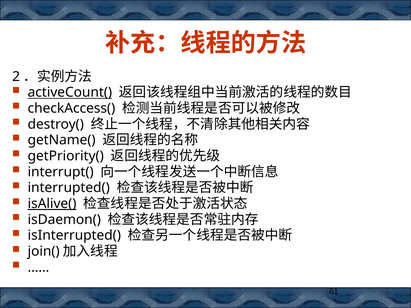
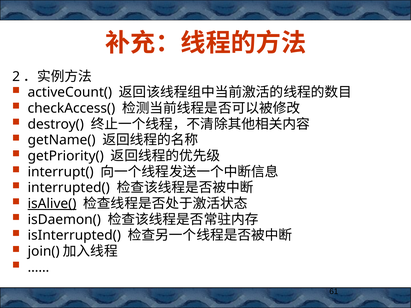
activeCount( underline: present -> none (70, 92)
